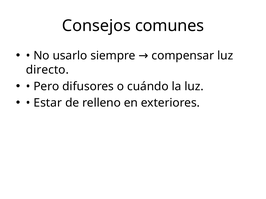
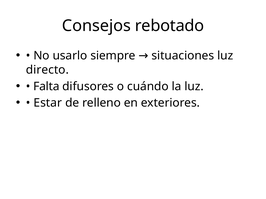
comunes: comunes -> rebotado (170, 26)
compensar: compensar -> situaciones (183, 56)
Pero: Pero -> Falta (46, 87)
